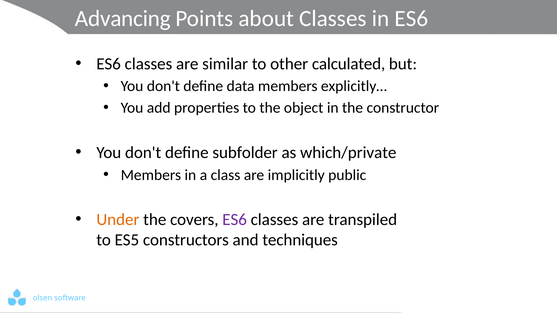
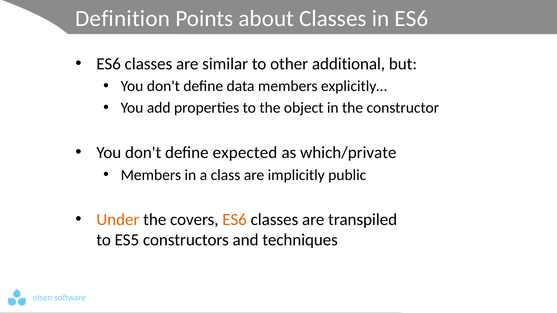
Advancing: Advancing -> Definition (123, 19)
calculated: calculated -> additional (349, 64)
subfolder: subfolder -> expected (245, 153)
ES6 colour: purple -> orange (235, 220)
